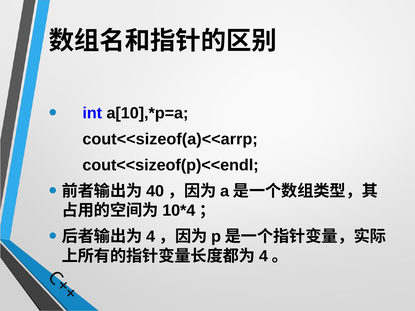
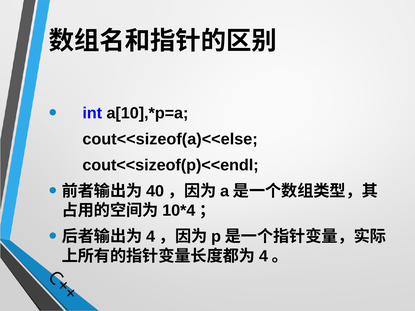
cout<<sizeof(a)<<arrp: cout<<sizeof(a)<<arrp -> cout<<sizeof(a)<<else (170, 139)
